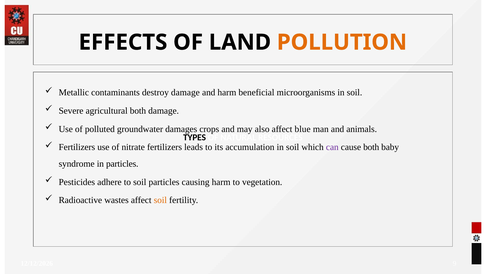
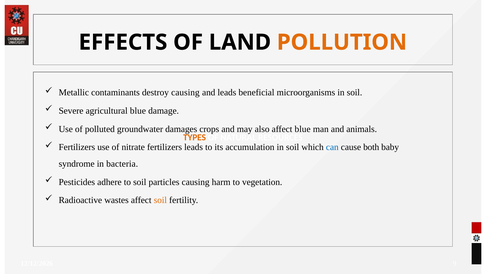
destroy damage: damage -> causing (185, 92)
and harm: harm -> leads (227, 92)
agricultural both: both -> blue (138, 111)
TYPES colour: black -> orange (195, 137)
can colour: purple -> blue (332, 147)
in particles: particles -> bacteria (122, 163)
